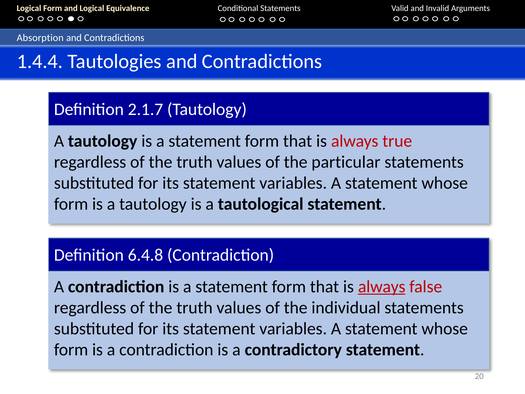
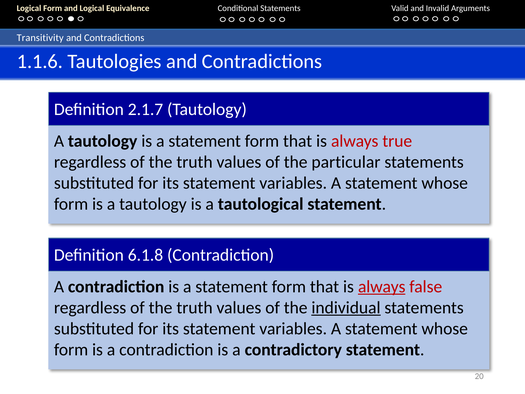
Absorption: Absorption -> Transitivity (40, 38)
1.4.4: 1.4.4 -> 1.1.6 (40, 61)
6.4.8: 6.4.8 -> 6.1.8 (145, 255)
individual underline: none -> present (346, 308)
